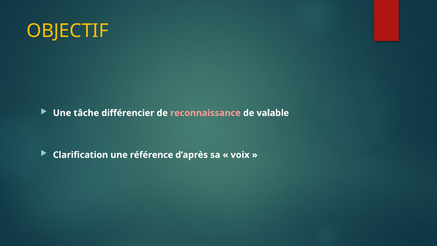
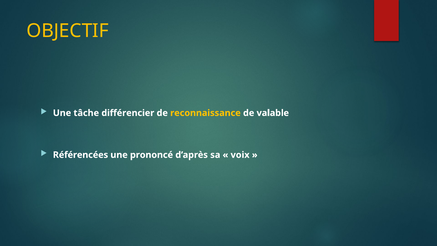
reconnaissance colour: pink -> yellow (205, 113)
Clarification: Clarification -> Référencées (81, 155)
référence: référence -> prononcé (152, 155)
